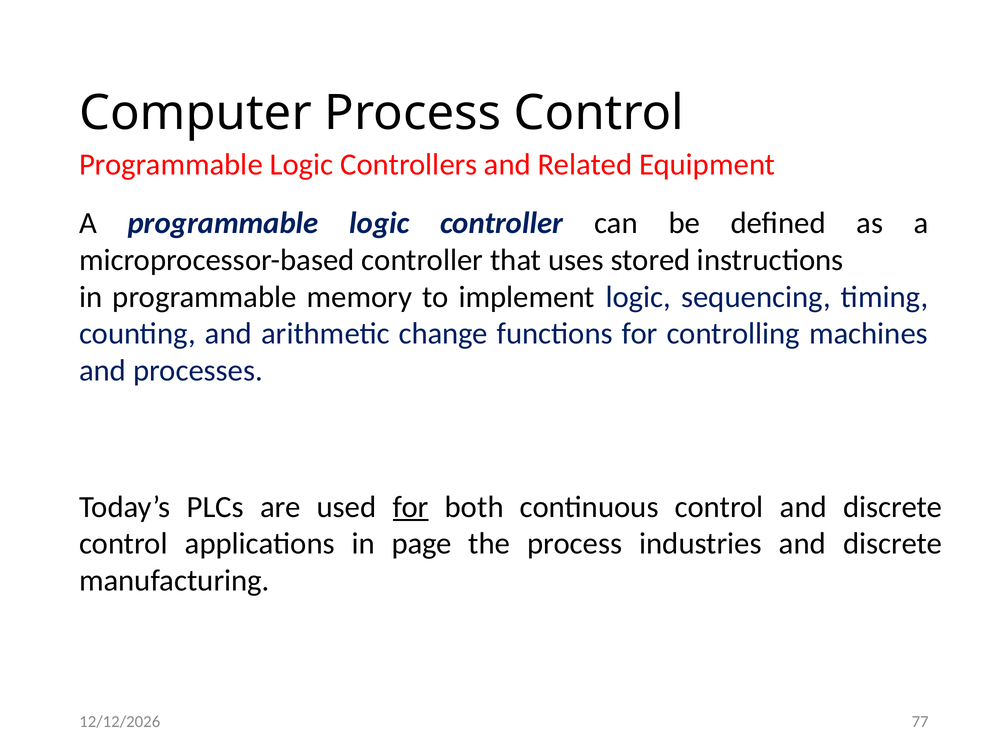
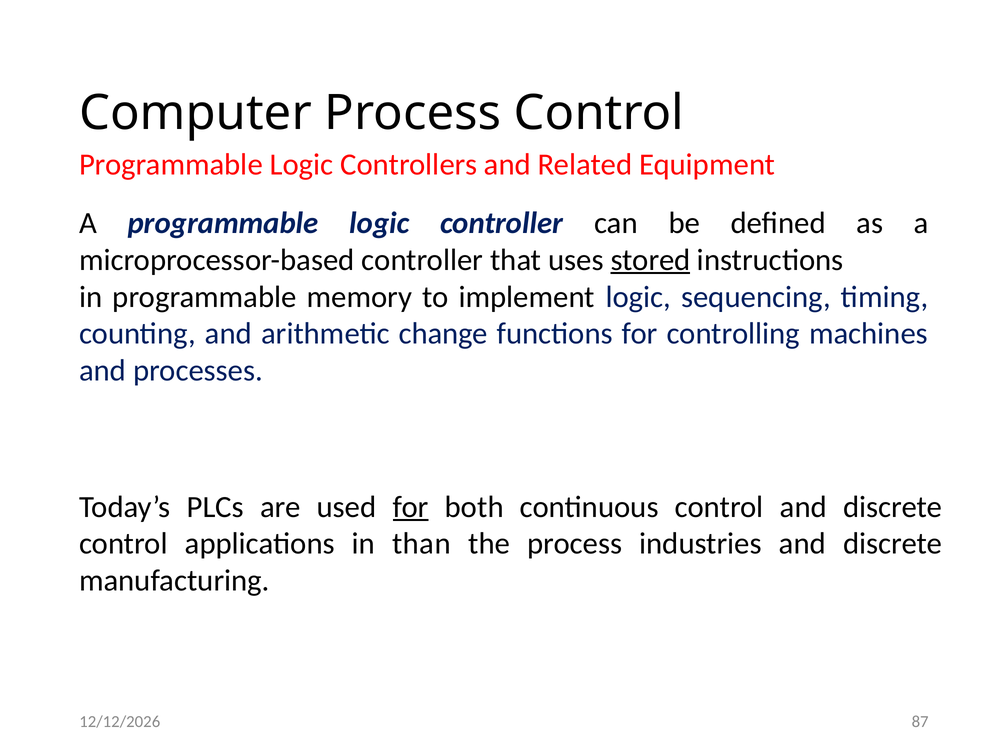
stored underline: none -> present (650, 260)
page: page -> than (422, 544)
77: 77 -> 87 (920, 722)
